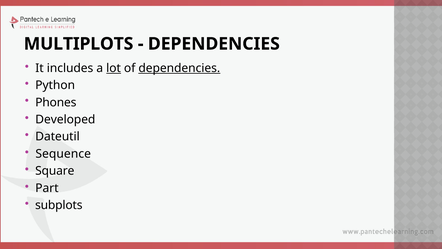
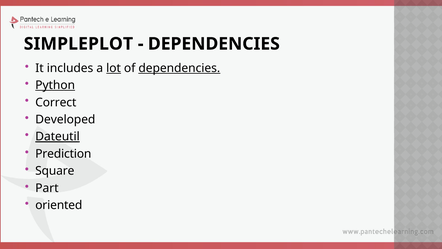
MULTIPLOTS: MULTIPLOTS -> SIMPLEPLOT (78, 44)
Python underline: none -> present (55, 85)
Phones: Phones -> Correct (56, 102)
Dateutil underline: none -> present (58, 136)
Sequence: Sequence -> Prediction (63, 154)
subplots: subplots -> oriented (59, 205)
